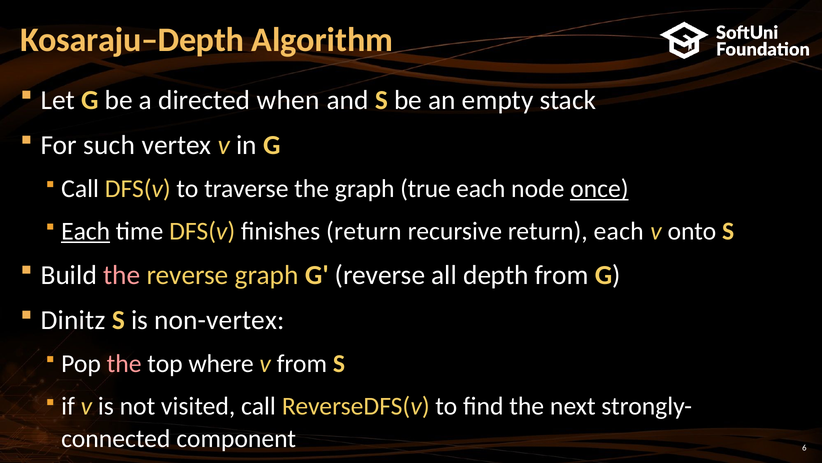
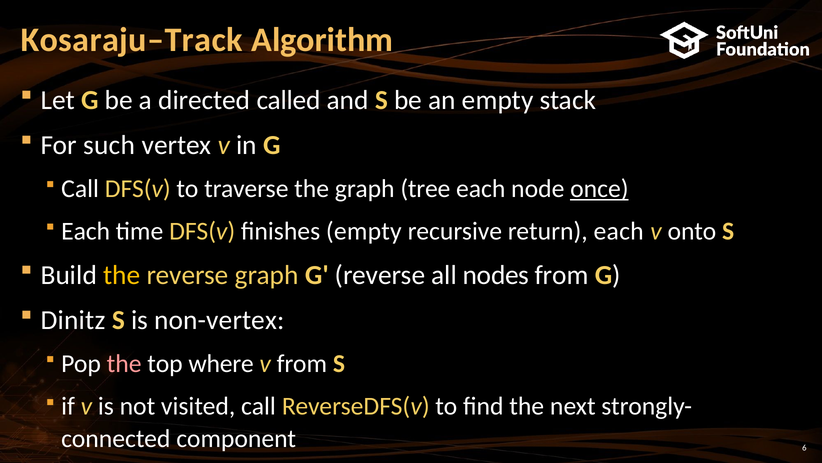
Kosaraju–Depth: Kosaraju–Depth -> Kosaraju–Track (132, 40)
when: when -> called (289, 100)
true: true -> tree (425, 188)
Each underline: present -> none (86, 231)
finishes return: return -> empty (364, 231)
the colour: pink -> yellow (122, 275)
depth: depth -> nodes (496, 275)
